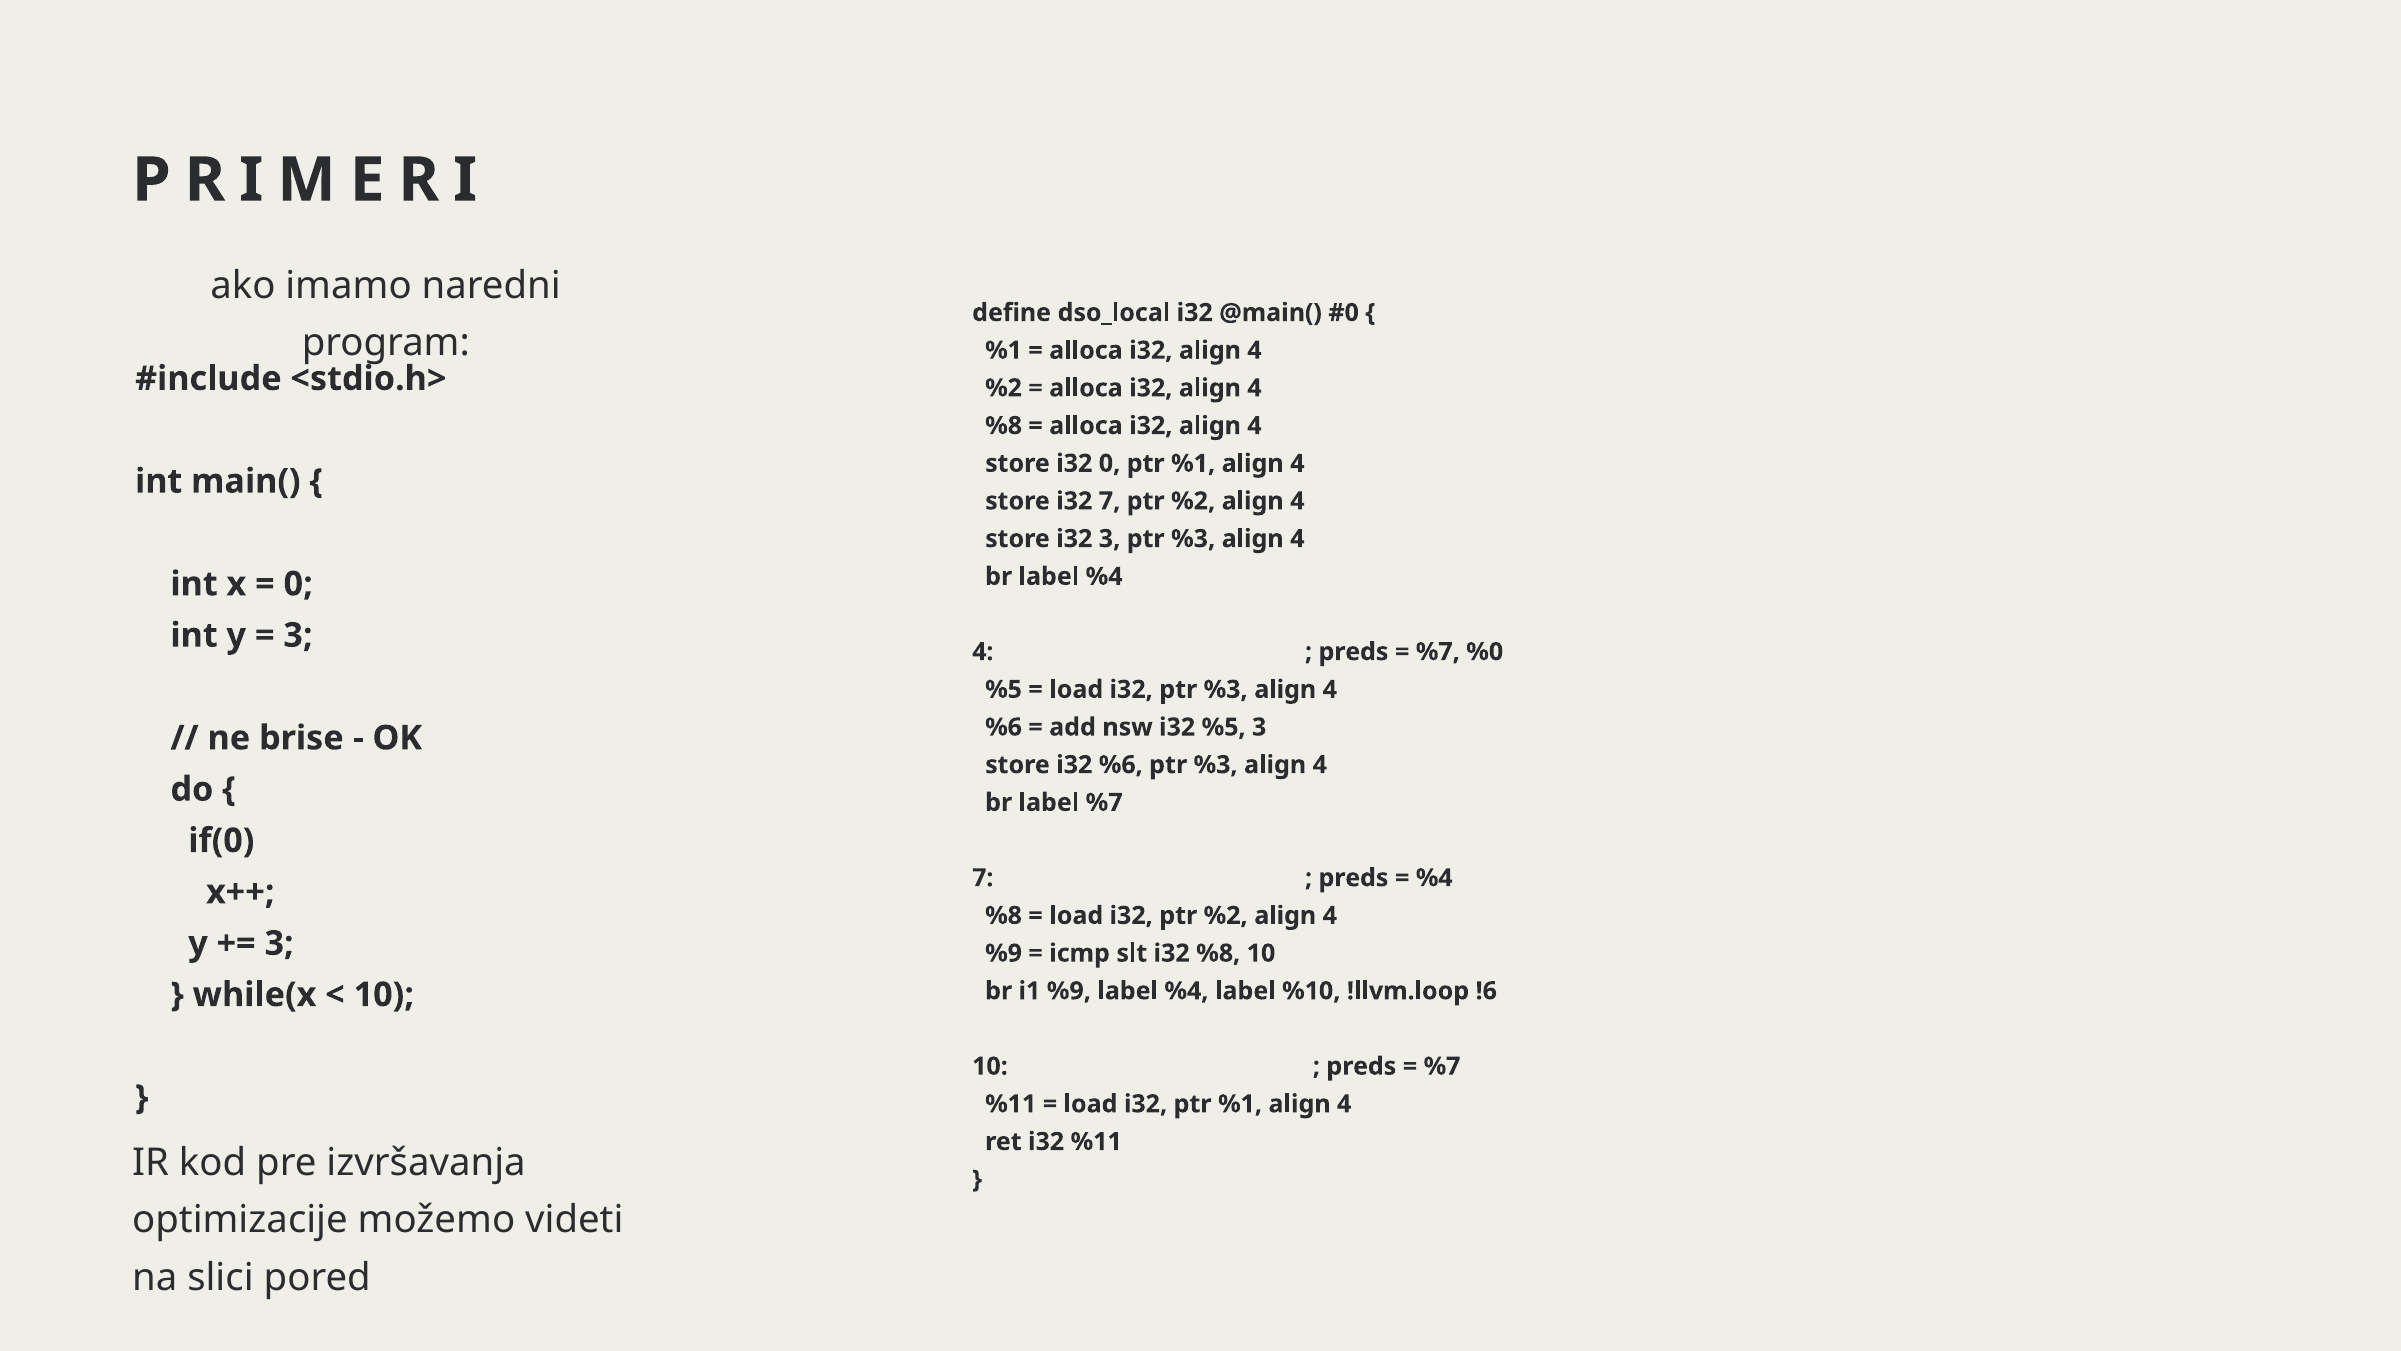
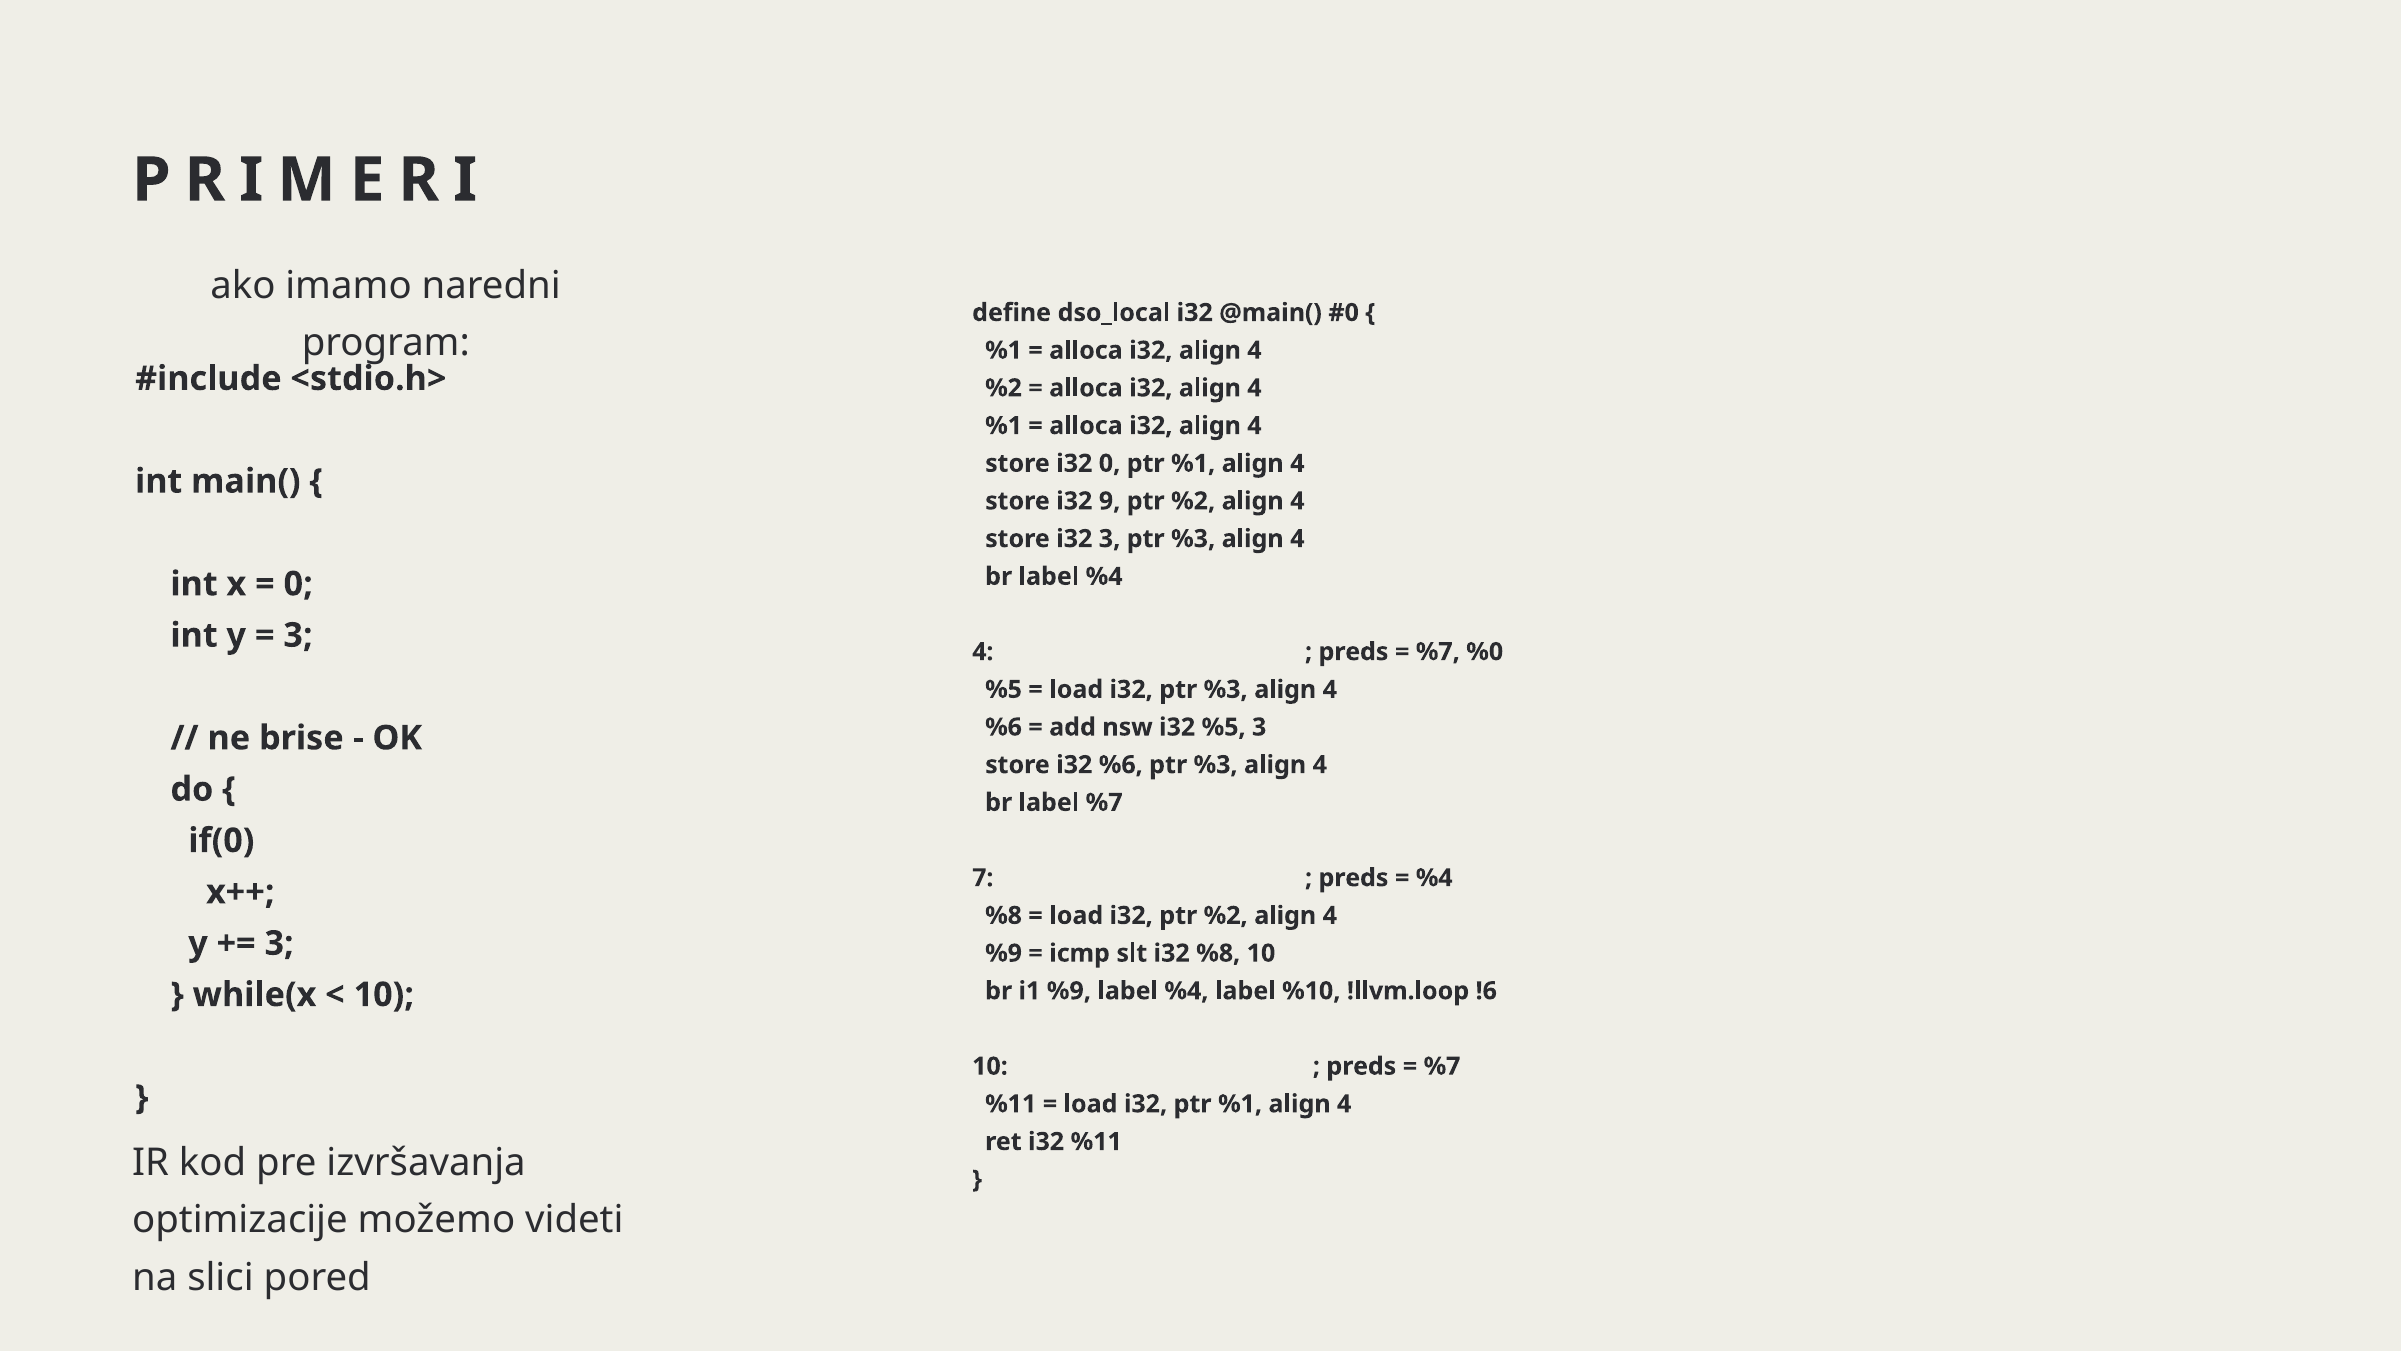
%8: %8 -> %1 (1004, 426)
i32 7: 7 -> 9 (1110, 501)
